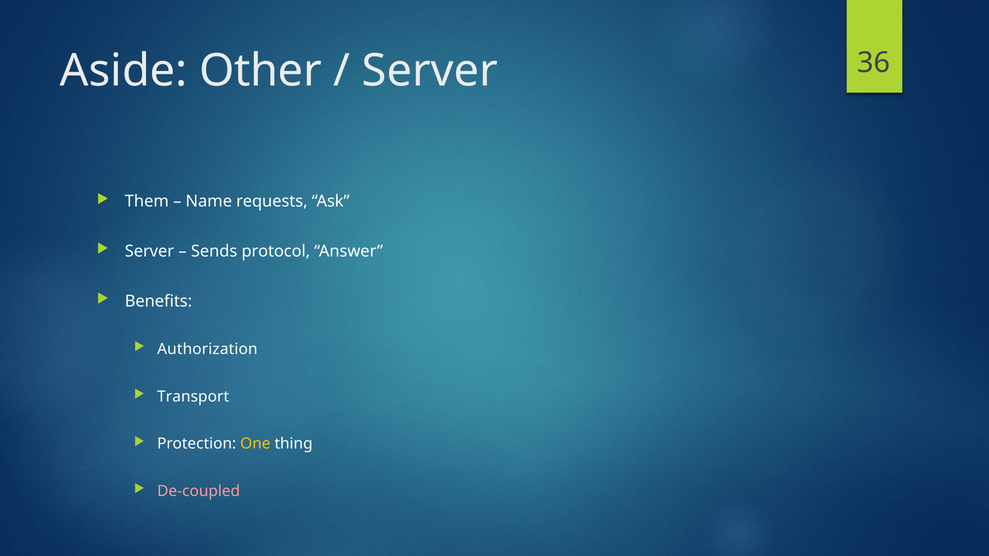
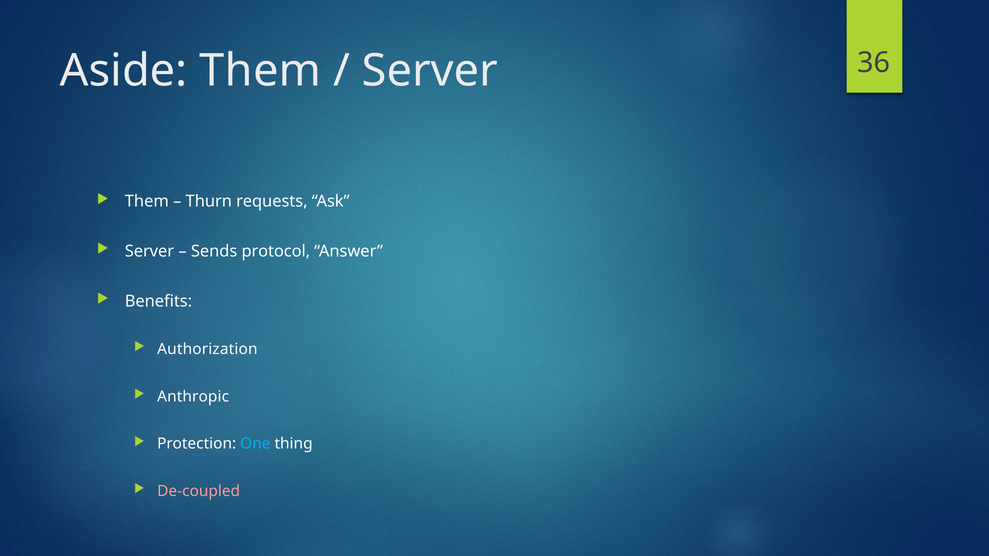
Aside Other: Other -> Them (260, 71)
Name: Name -> Thurn (209, 202)
Transport: Transport -> Anthropic (193, 397)
One colour: yellow -> light blue (255, 444)
